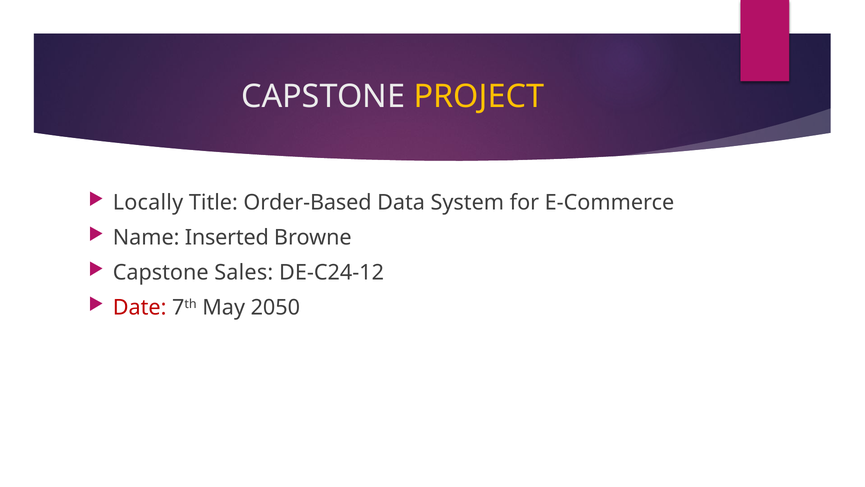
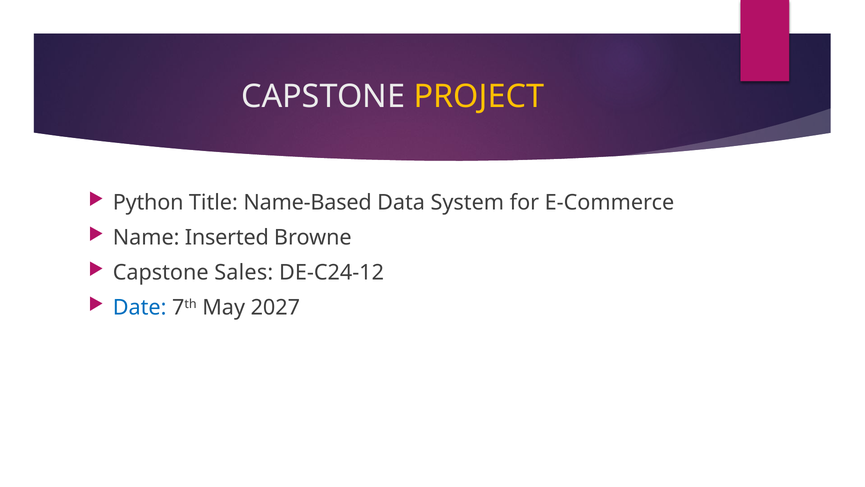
Locally: Locally -> Python (148, 202)
Order-Based: Order-Based -> Name-Based (308, 202)
Date colour: red -> blue (140, 307)
2050: 2050 -> 2027 (275, 307)
